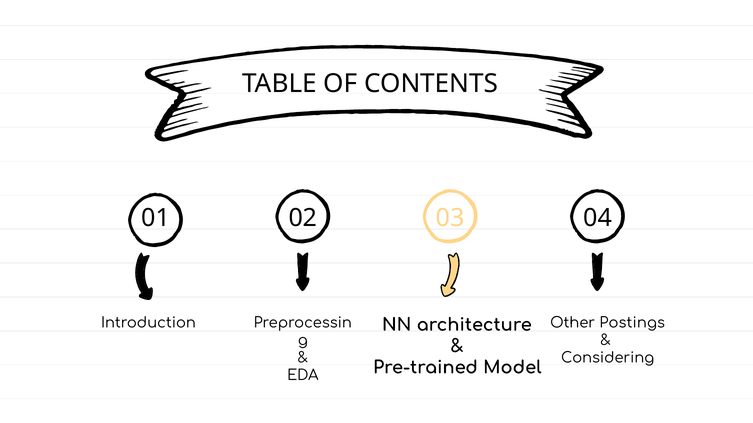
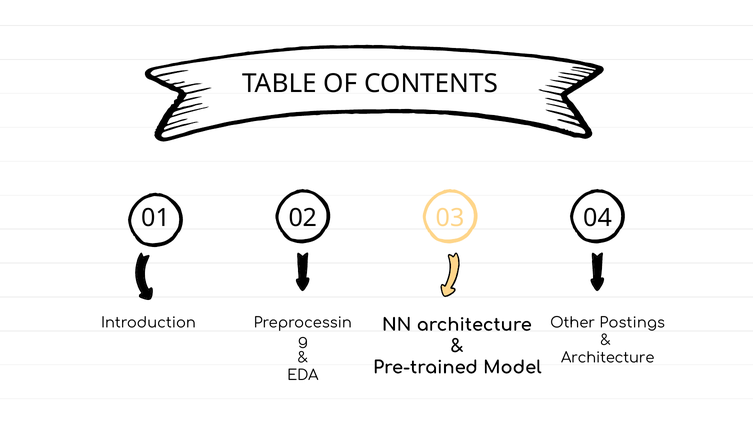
Considering: Considering -> Architecture (608, 358)
